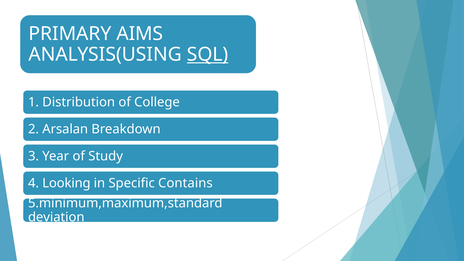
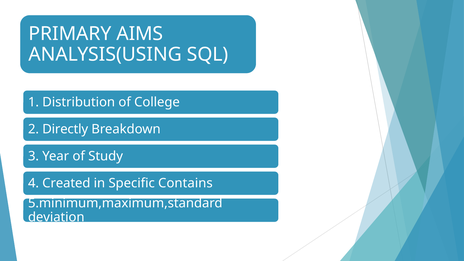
SQL underline: present -> none (208, 55)
Arsalan: Arsalan -> Directly (65, 129)
Looking: Looking -> Created (66, 183)
